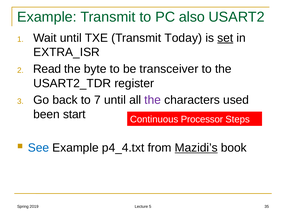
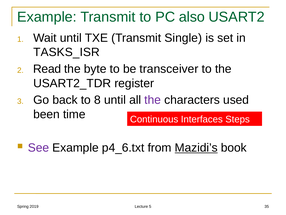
Today: Today -> Single (183, 38)
set underline: present -> none (225, 38)
EXTRA_ISR: EXTRA_ISR -> TASKS_ISR (66, 52)
7: 7 -> 8 (97, 100)
start: start -> time (74, 114)
Processor: Processor -> Interfaces (202, 119)
See colour: blue -> purple (38, 147)
p4_4.txt: p4_4.txt -> p4_6.txt (123, 147)
